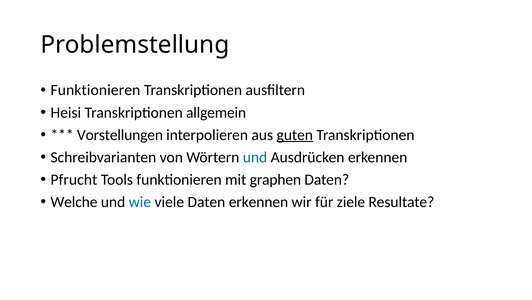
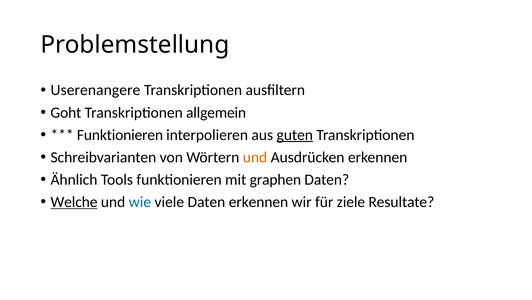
Funktionieren: Funktionieren -> Userenangere (95, 90)
Heisi: Heisi -> Goht (66, 112)
Vorstellungen: Vorstellungen -> Funktionieren (120, 135)
und colour: blue -> orange (255, 157)
Pfrucht: Pfrucht -> Ähnlich (74, 179)
Welche underline: none -> present (74, 201)
